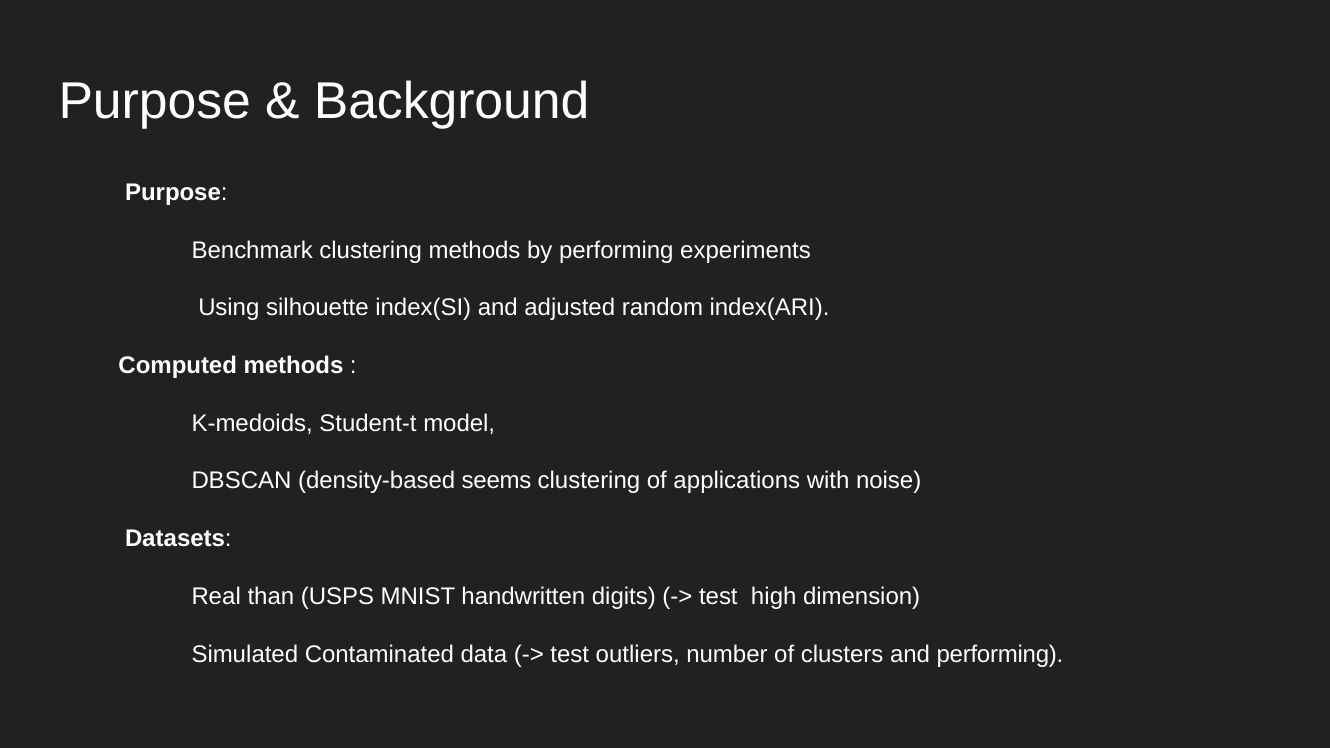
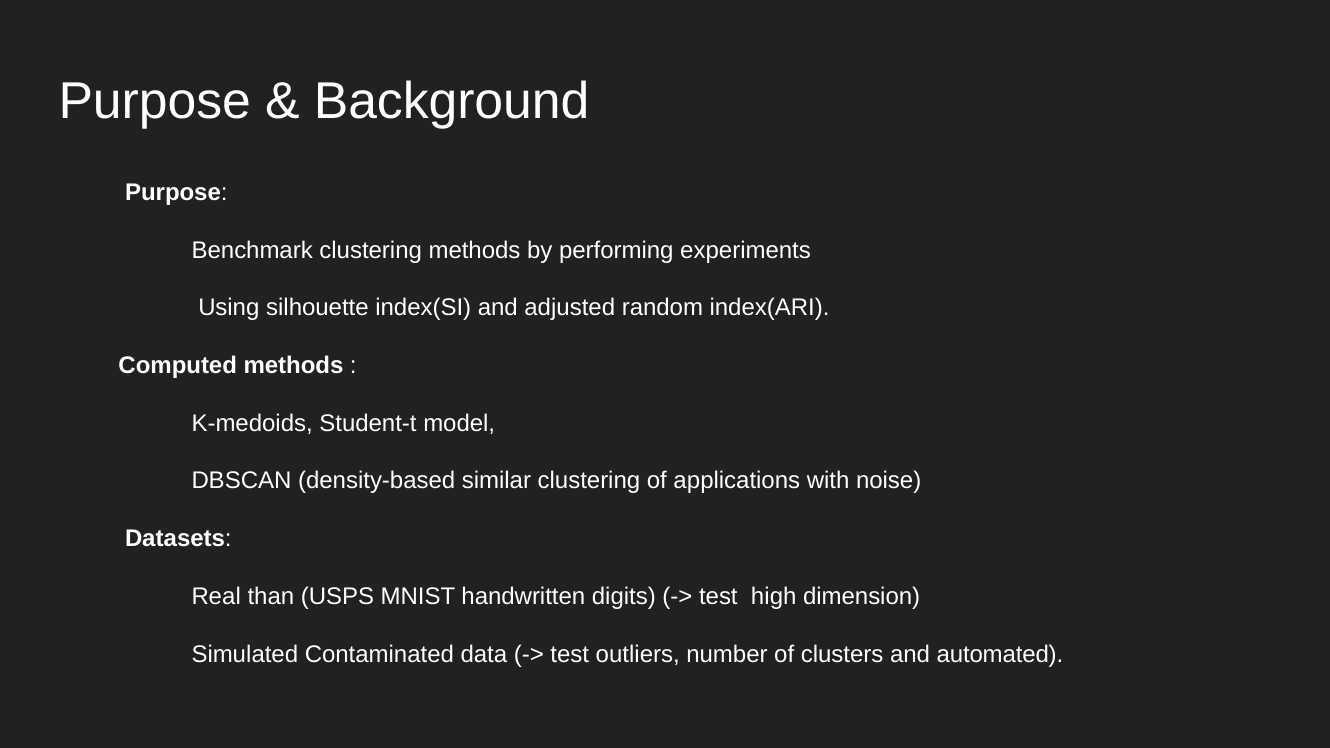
seems: seems -> similar (496, 481)
and performing: performing -> automated (1000, 654)
